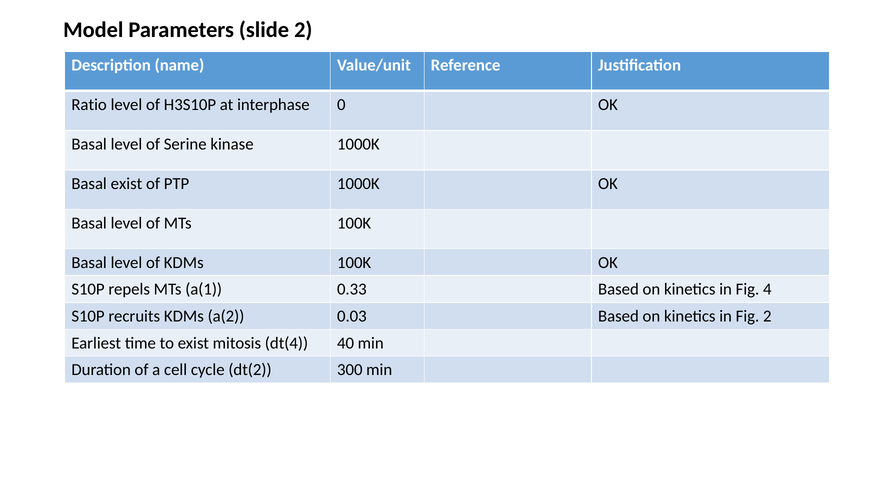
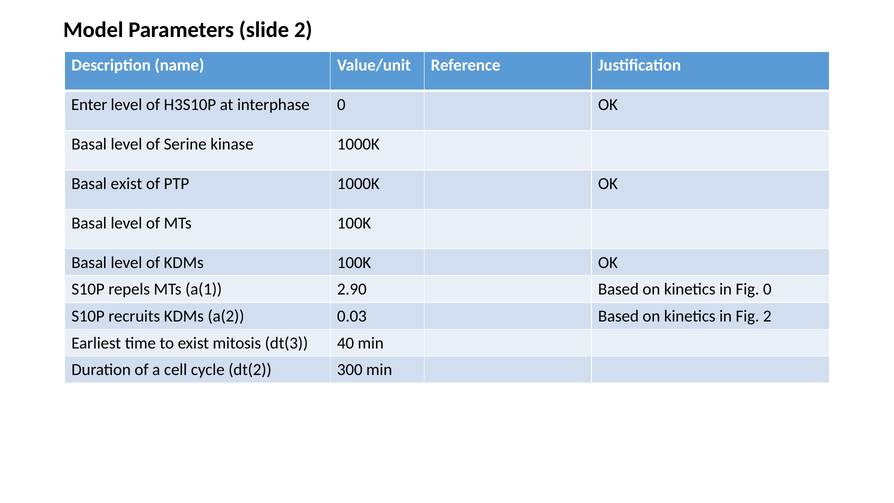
Ratio: Ratio -> Enter (89, 105)
0.33: 0.33 -> 2.90 (352, 289)
Fig 4: 4 -> 0 (767, 289)
dt(4: dt(4 -> dt(3 (286, 343)
